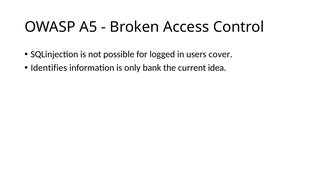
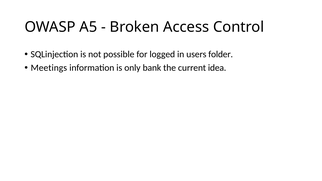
cover: cover -> folder (221, 54)
Identifies: Identifies -> Meetings (49, 68)
